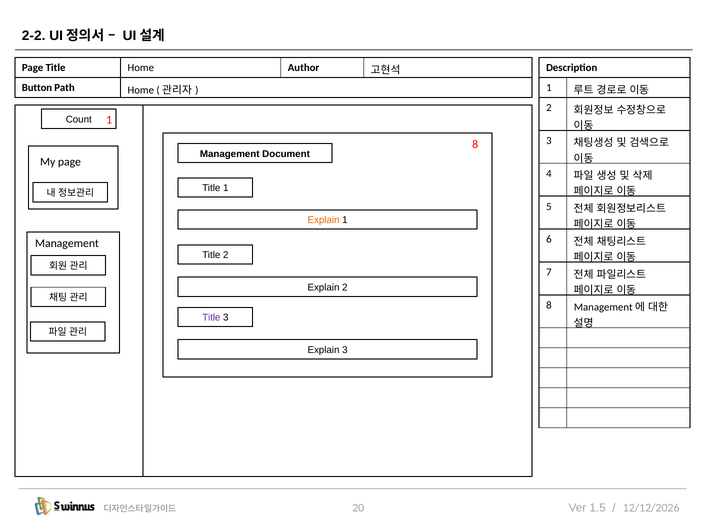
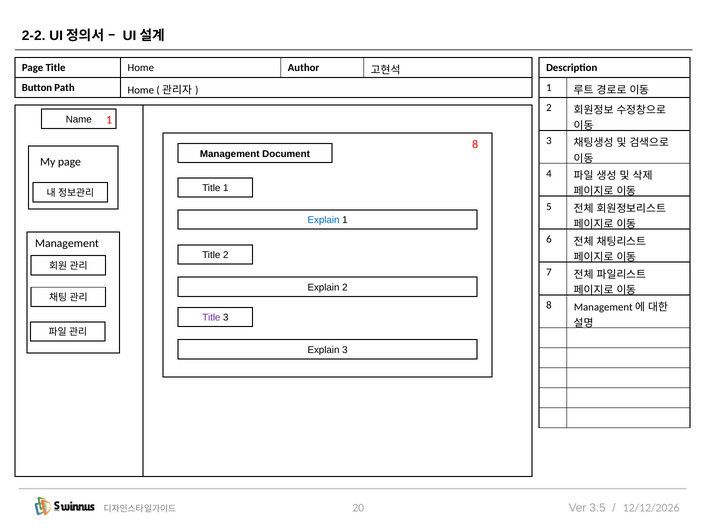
Count: Count -> Name (79, 120)
Explain colour: orange -> blue (324, 221)
1.5: 1.5 -> 3.5 (598, 509)
